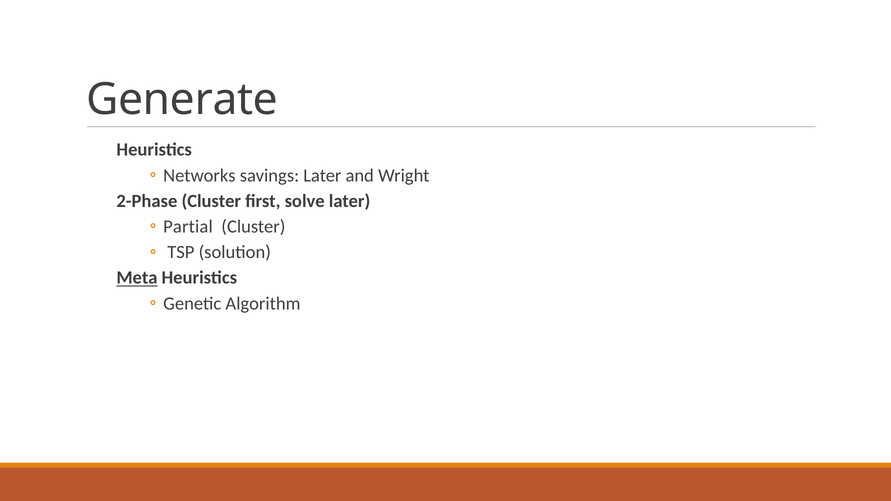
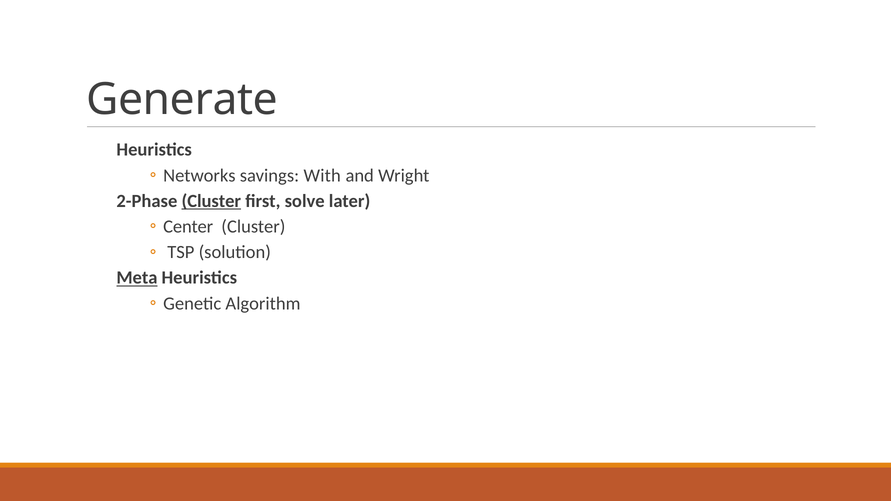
savings Later: Later -> With (322, 175)
Cluster underline: none -> present (211, 201)
Partial: Partial -> Center (188, 227)
